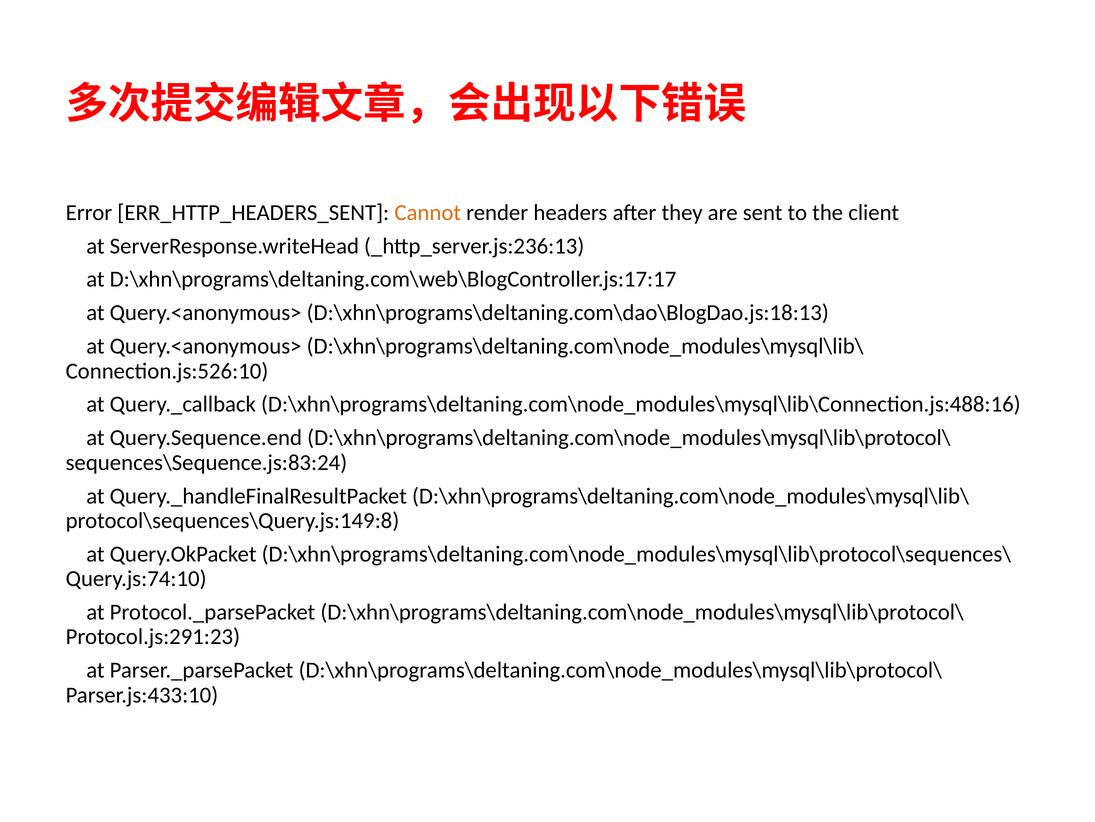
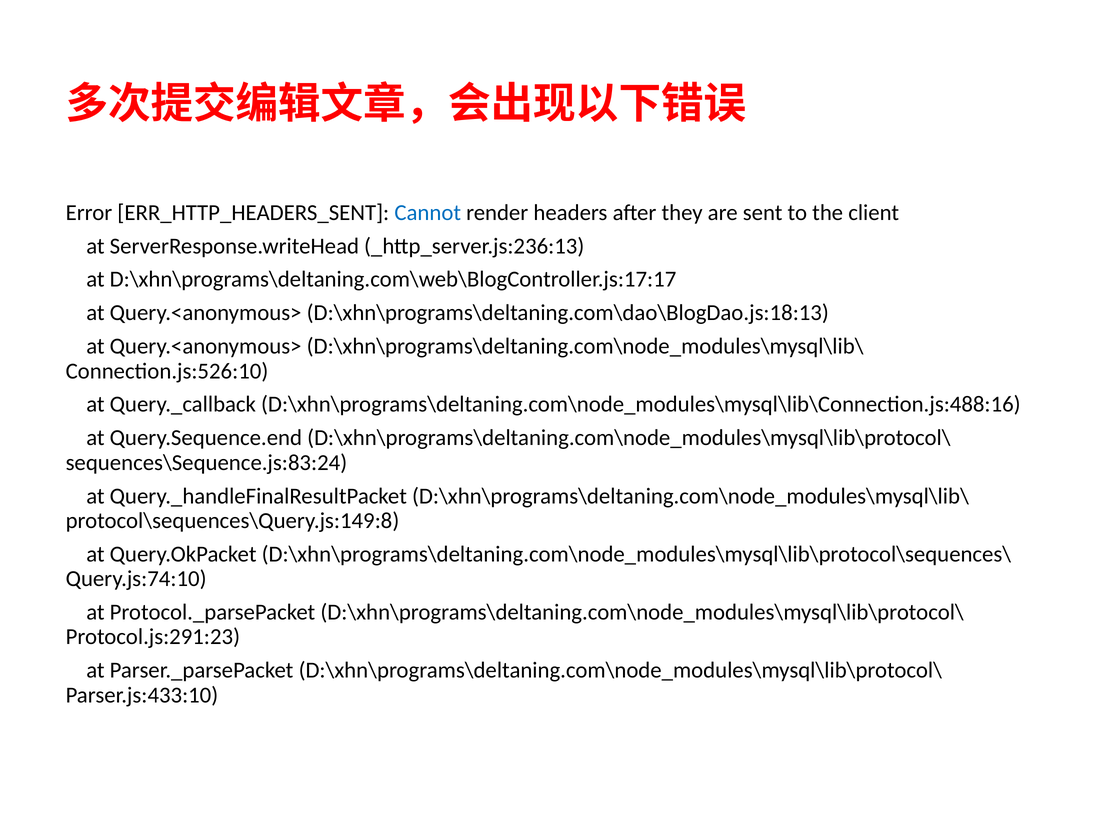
Cannot colour: orange -> blue (428, 212)
